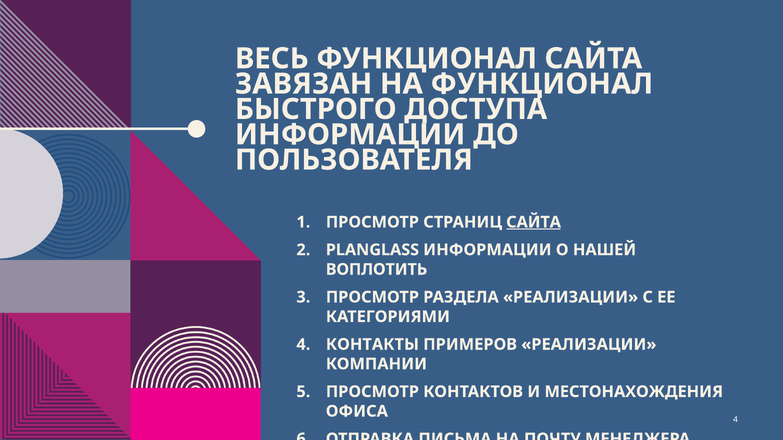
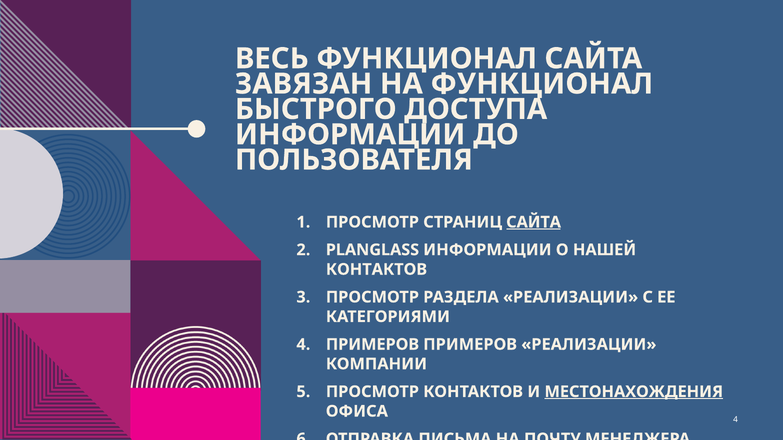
ВОПЛОТИТЬ: ВОПЛОТИТЬ -> КОНТАКТОВ (376, 270)
4 КОНТАКТЫ: КОНТАКТЫ -> ПРИМЕРОВ (372, 345)
МЕСТОНАХОЖДЕНИЯ underline: none -> present (634, 392)
